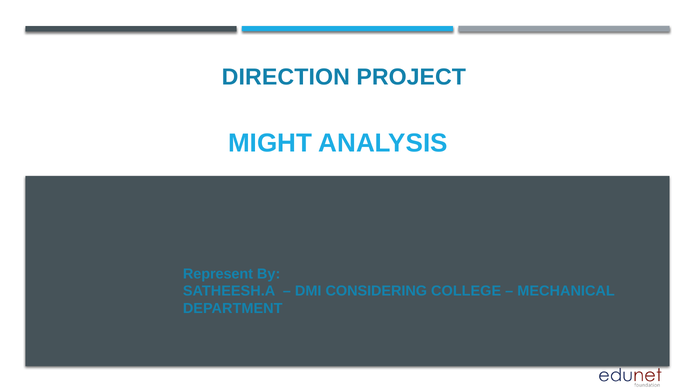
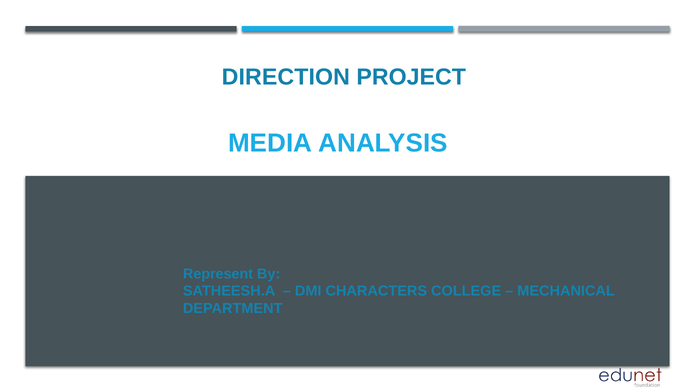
MIGHT: MIGHT -> MEDIA (270, 143)
CONSIDERING: CONSIDERING -> CHARACTERS (376, 291)
